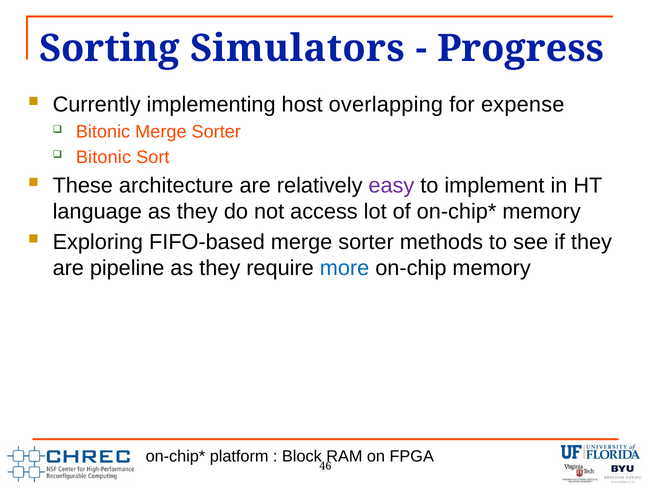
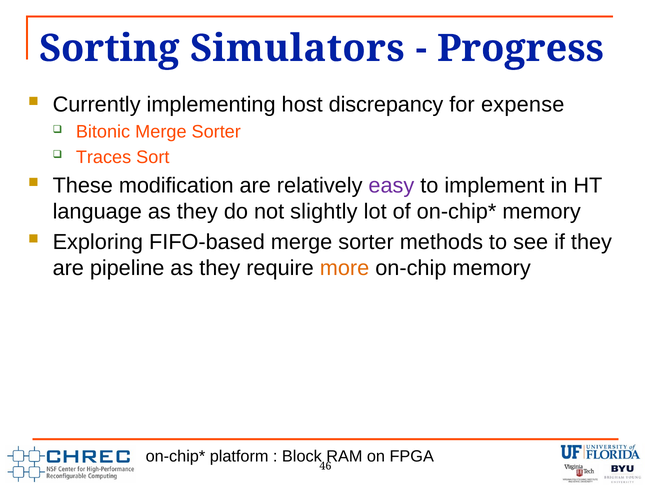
overlapping: overlapping -> discrepancy (386, 105)
Bitonic: Bitonic -> Traces (104, 157)
architecture: architecture -> modification (176, 186)
access: access -> slightly (324, 212)
more colour: blue -> orange (345, 268)
